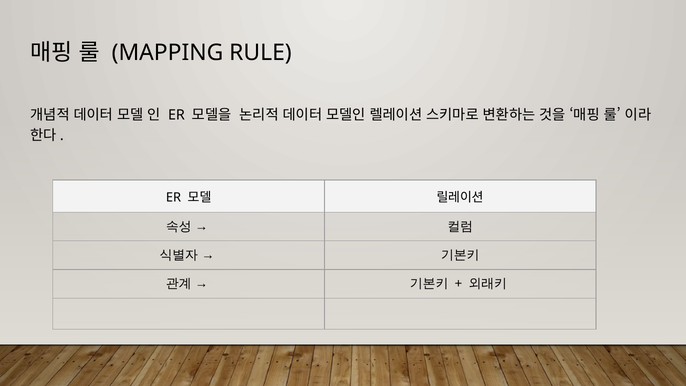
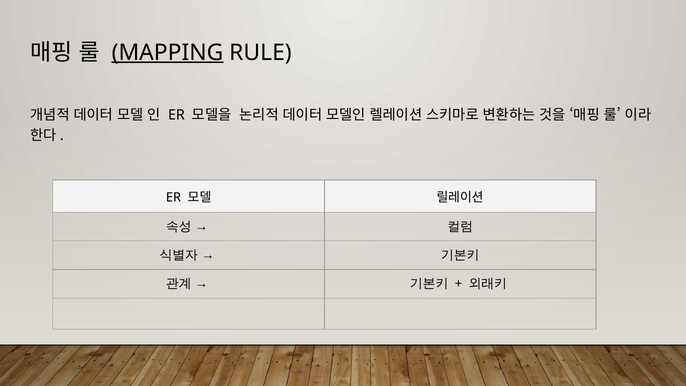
MAPPING underline: none -> present (167, 52)
